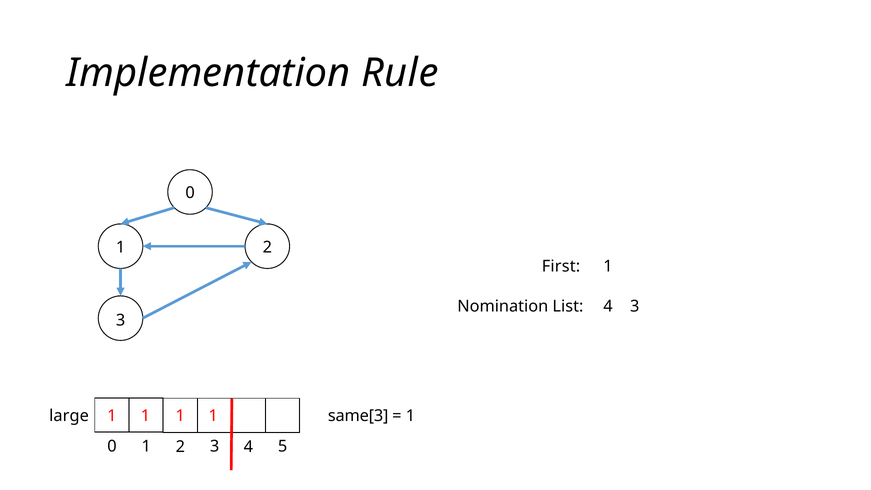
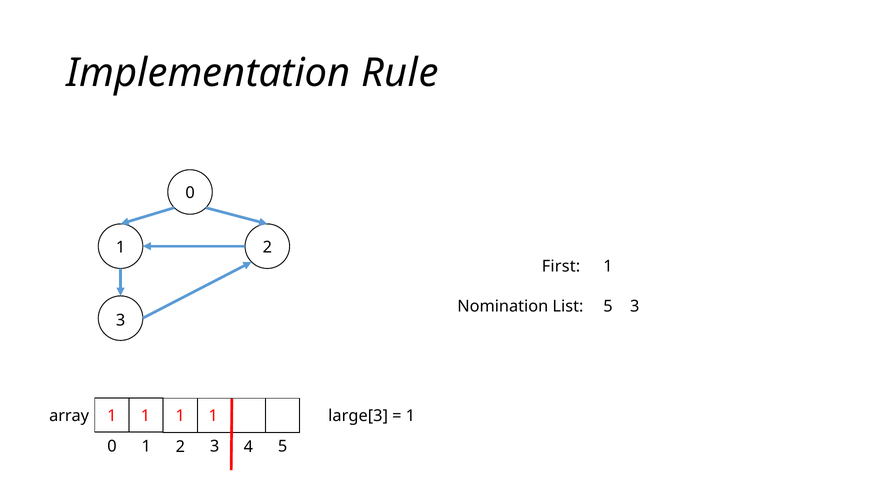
List 4: 4 -> 5 (608, 306)
same[3: same[3 -> large[3 (358, 416)
large: large -> array (69, 416)
